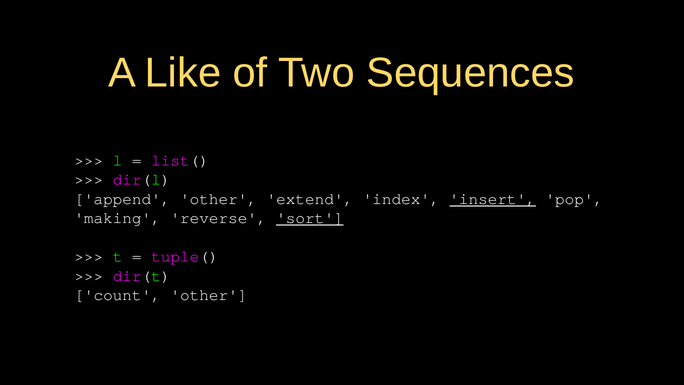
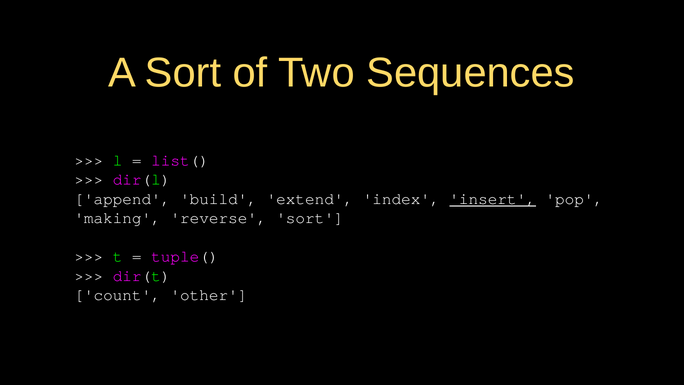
A Like: Like -> Sort (183, 73)
append other: other -> build (219, 199)
sort underline: present -> none (310, 218)
